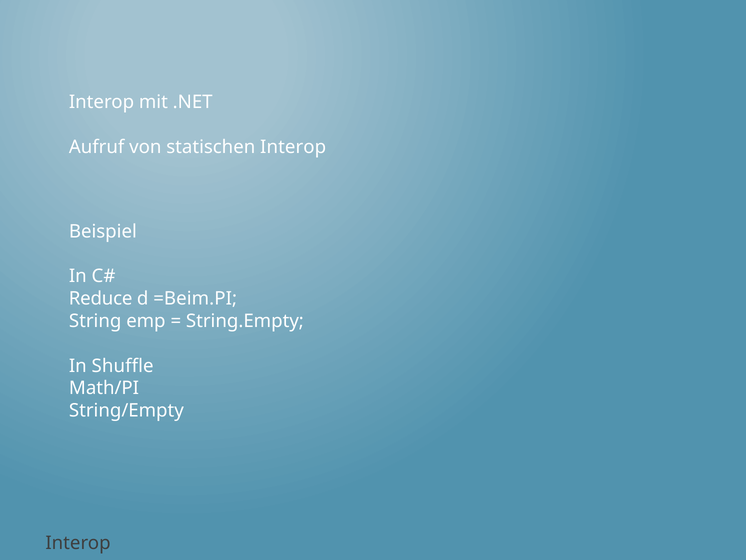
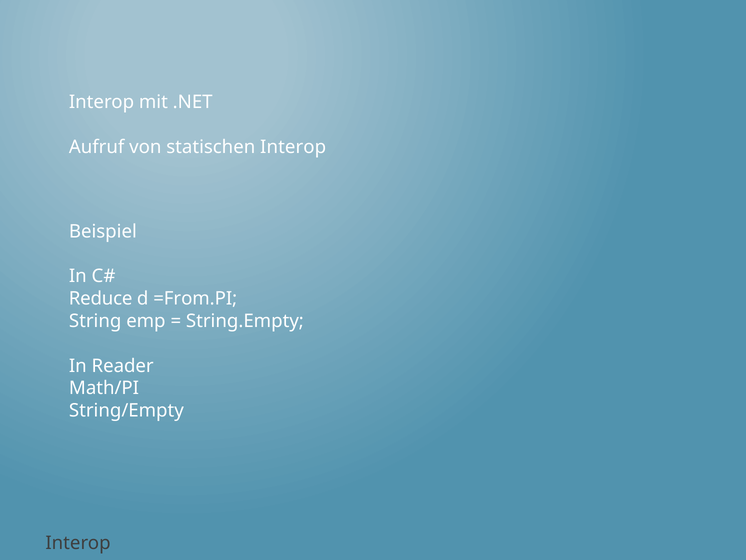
=Beim.PI: =Beim.PI -> =From.PI (195, 298)
Shuffle: Shuffle -> Reader (123, 366)
